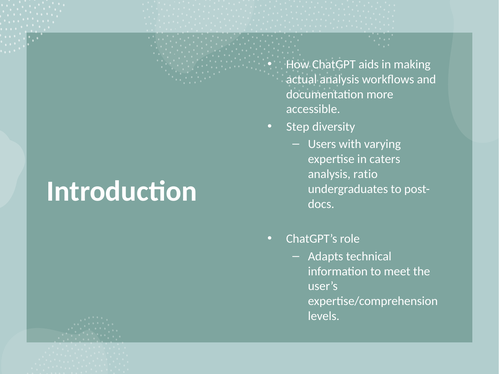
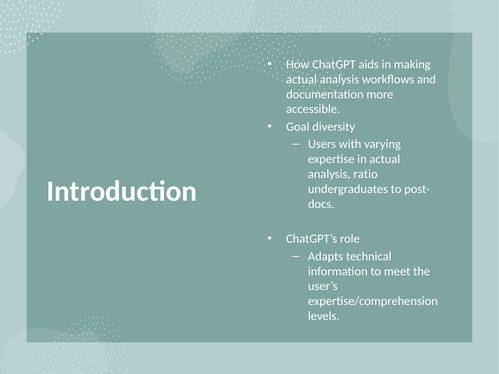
Step: Step -> Goal (298, 127)
in caters: caters -> actual (385, 159)
